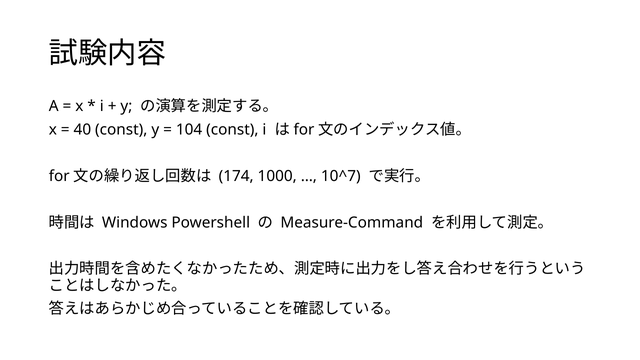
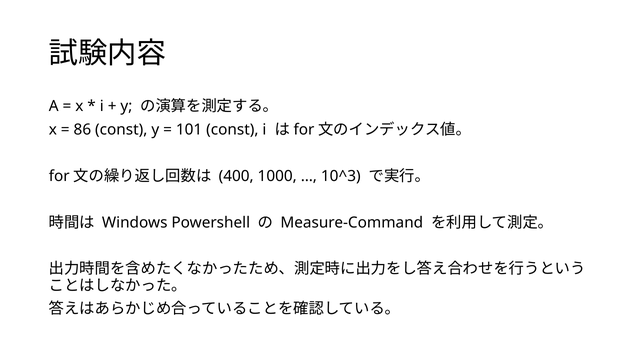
40: 40 -> 86 (82, 130)
104: 104 -> 101 (189, 130)
174: 174 -> 400 (236, 176)
10^7: 10^7 -> 10^3 (341, 176)
